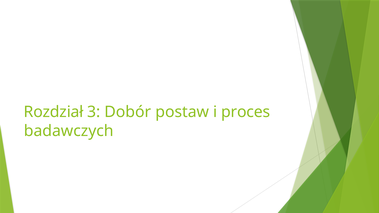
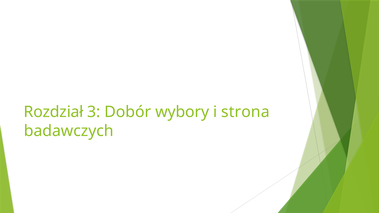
postaw: postaw -> wybory (182, 112)
proces: proces -> strona (245, 112)
